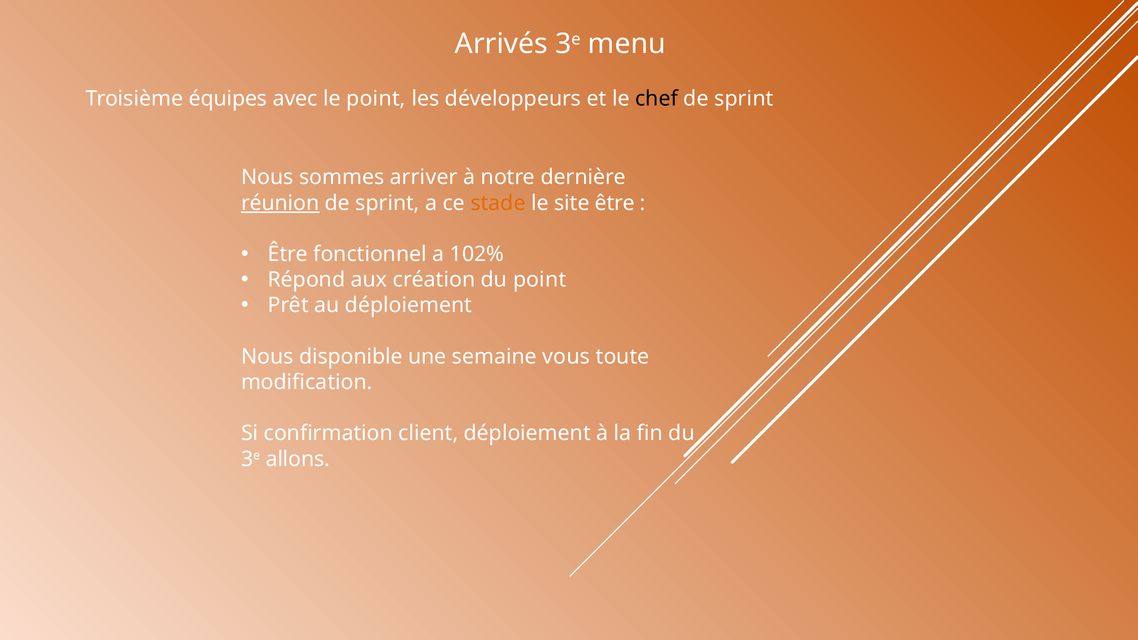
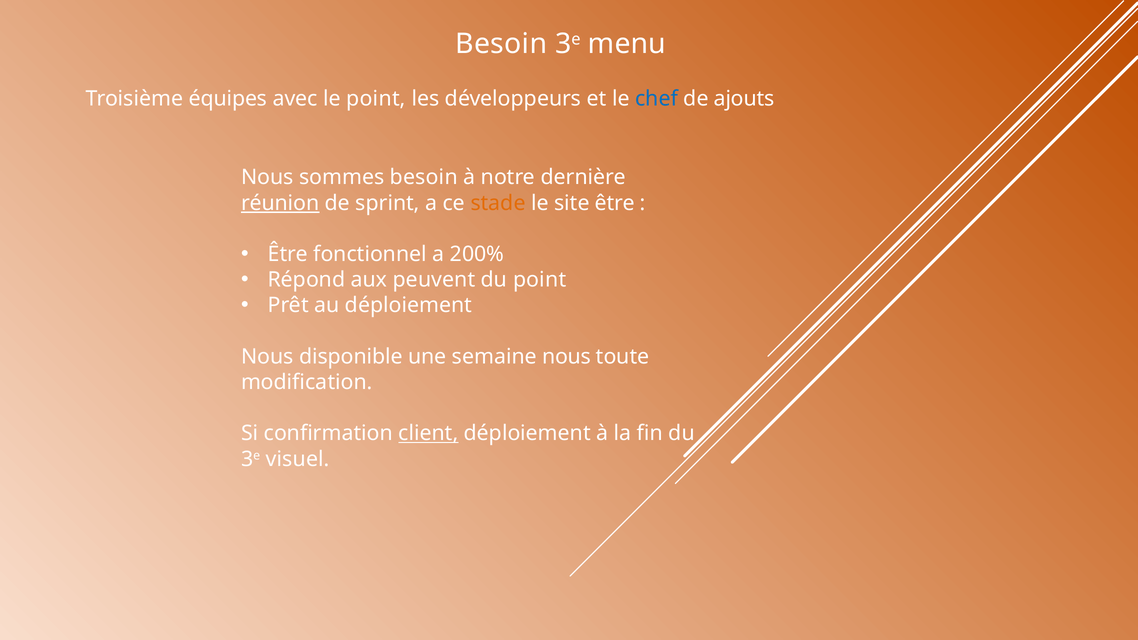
Arrivés: Arrivés -> Besoin (501, 44)
chef colour: black -> blue (657, 99)
sprint: sprint -> ajouts (744, 99)
sommes arriver: arriver -> besoin (424, 177)
102%: 102% -> 200% (477, 254)
création: création -> peuvent (434, 280)
semaine vous: vous -> nous (566, 357)
client underline: none -> present (428, 434)
allons: allons -> visuel (298, 459)
